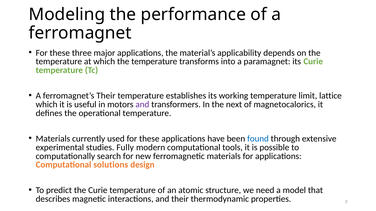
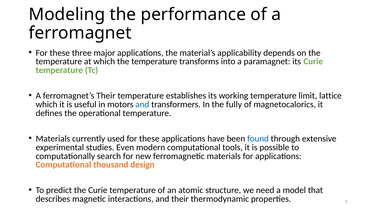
and colour: purple -> blue (142, 105)
next: next -> fully (234, 105)
Fully: Fully -> Even (125, 148)
solutions: solutions -> thousand (111, 165)
